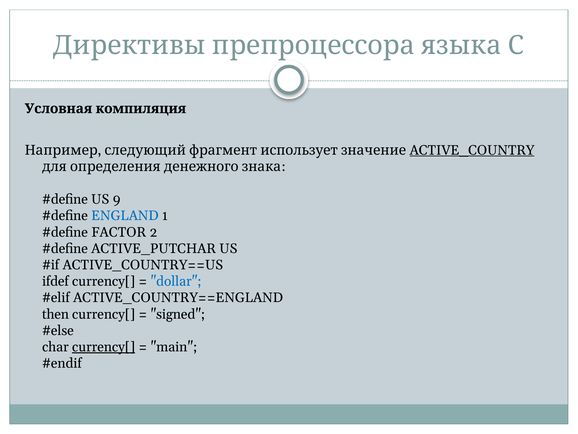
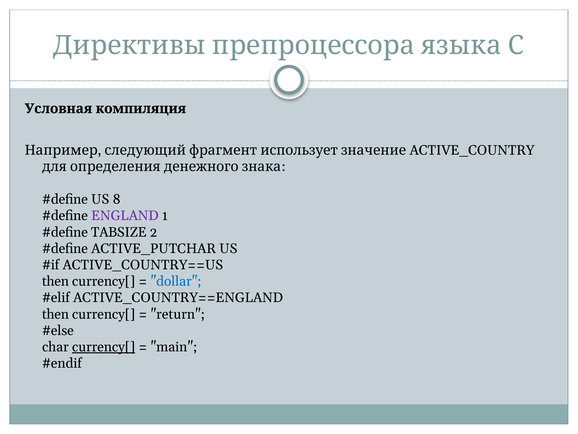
ACTIVE_COUNTRY underline: present -> none (472, 150)
9: 9 -> 8 (117, 199)
ENGLAND colour: blue -> purple (125, 216)
FACTOR: FACTOR -> TABSIZE (119, 232)
ifdef: ifdef -> then (55, 281)
signed: signed -> return (178, 314)
